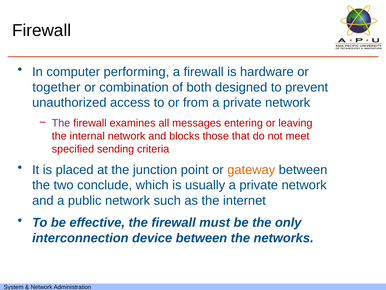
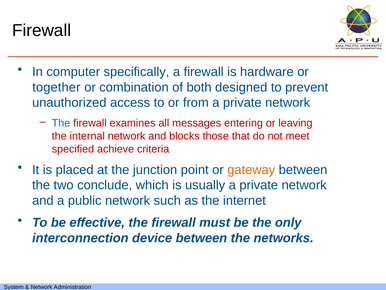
performing: performing -> specifically (136, 72)
The colour: purple -> blue (61, 123)
sending: sending -> achieve (116, 149)
